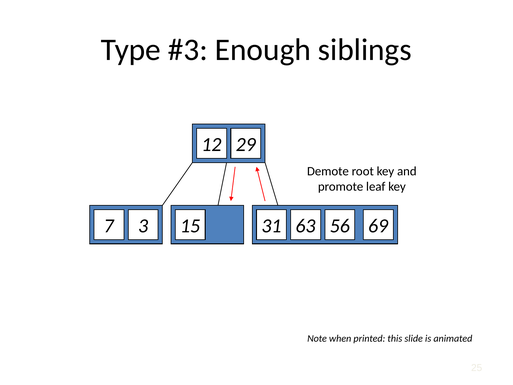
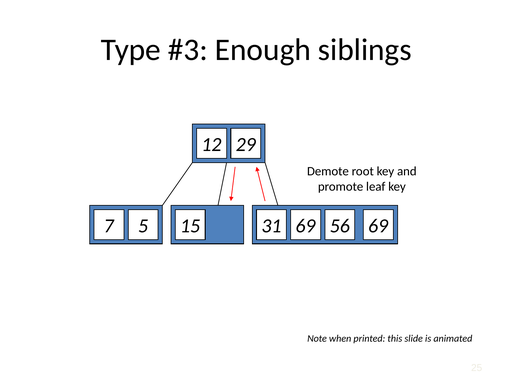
3: 3 -> 5 (143, 226)
31 63: 63 -> 69 (306, 226)
